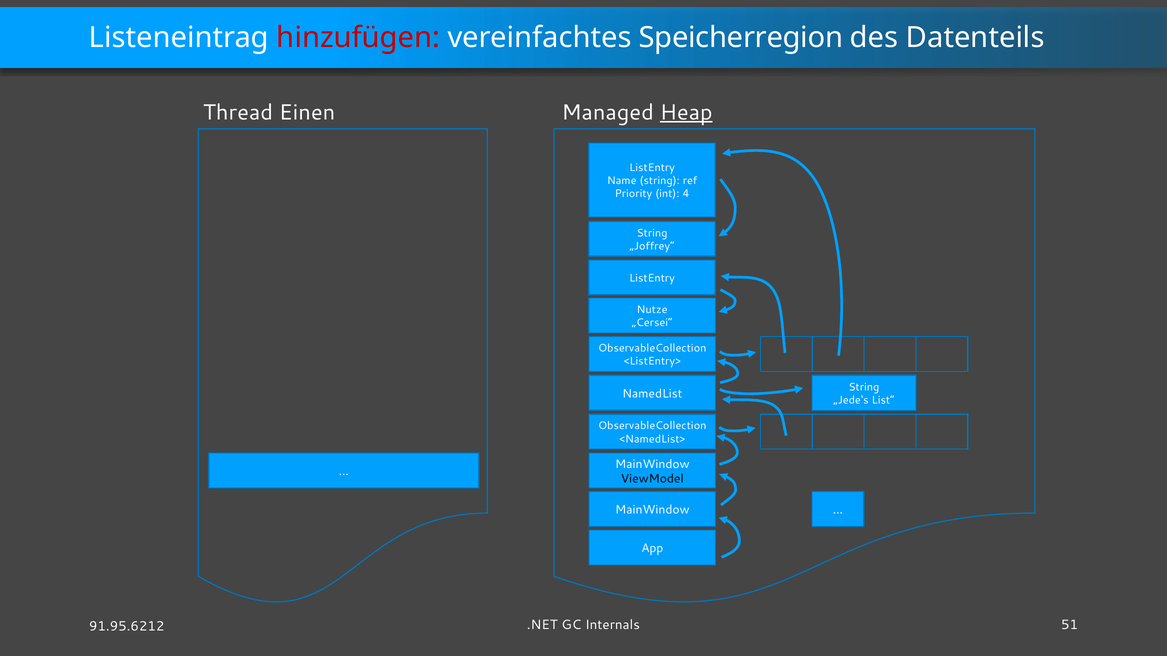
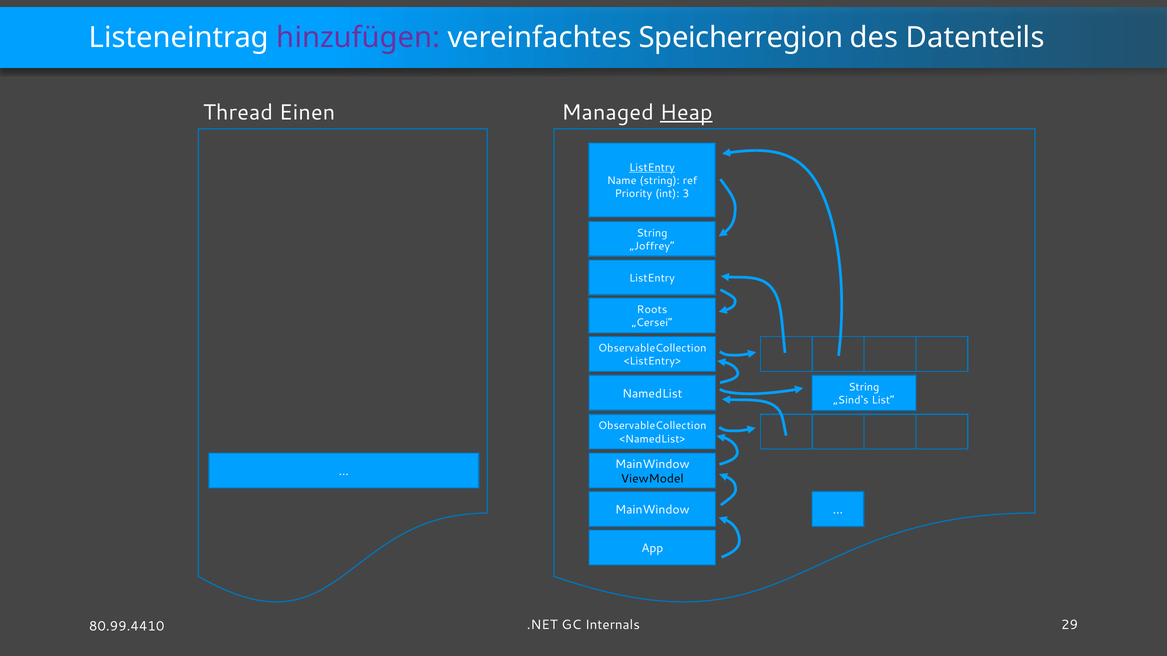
hinzufügen colour: red -> purple (358, 38)
ListEntry underline: none -> present (652, 168)
4: 4 -> 3 (686, 194)
Nutze: Nutze -> Roots (652, 310)
„Jede‘s: „Jede‘s -> „Sind‘s (851, 401)
51: 51 -> 29 (1070, 625)
91.95.6212: 91.95.6212 -> 80.99.4410 (127, 627)
